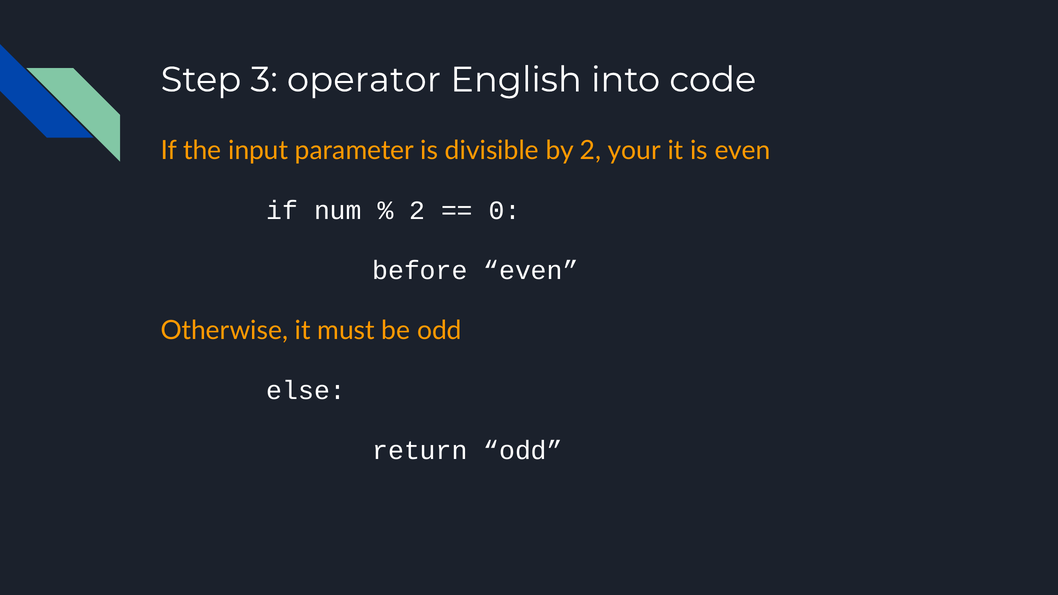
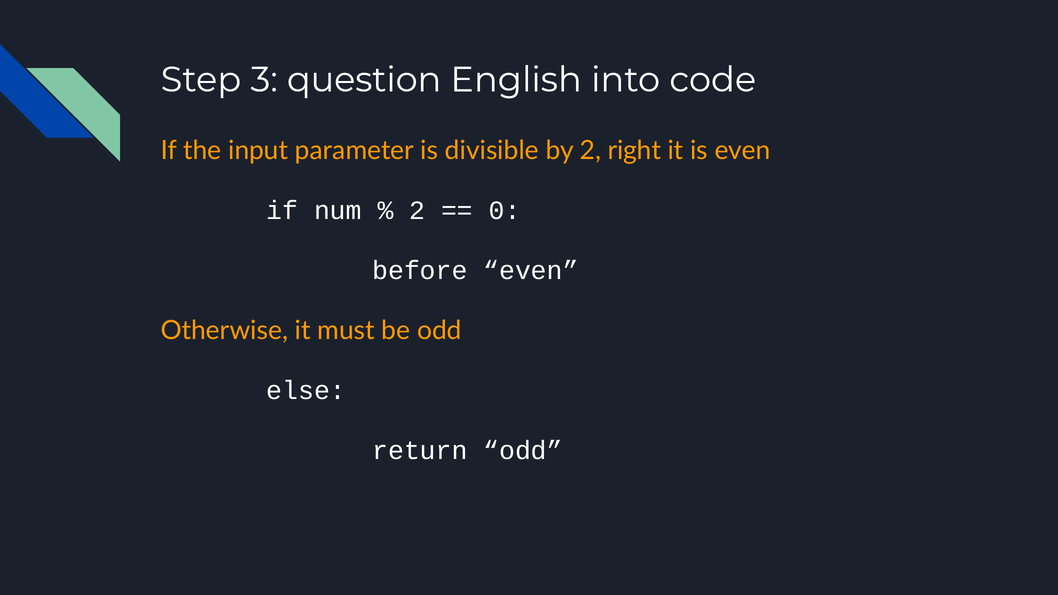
operator: operator -> question (364, 80)
your: your -> right (634, 151)
